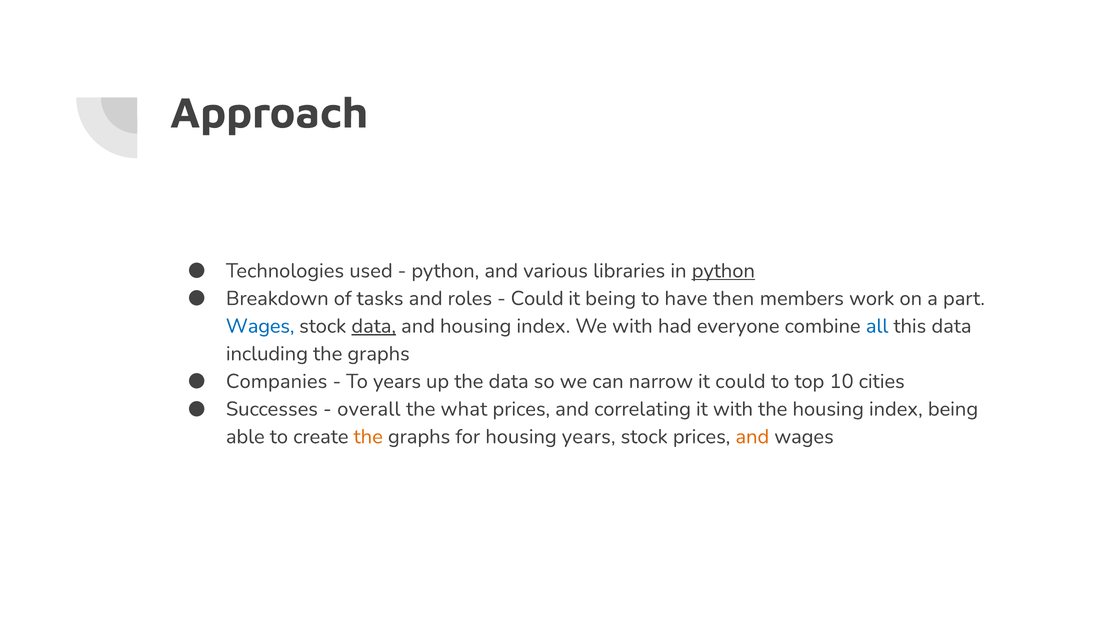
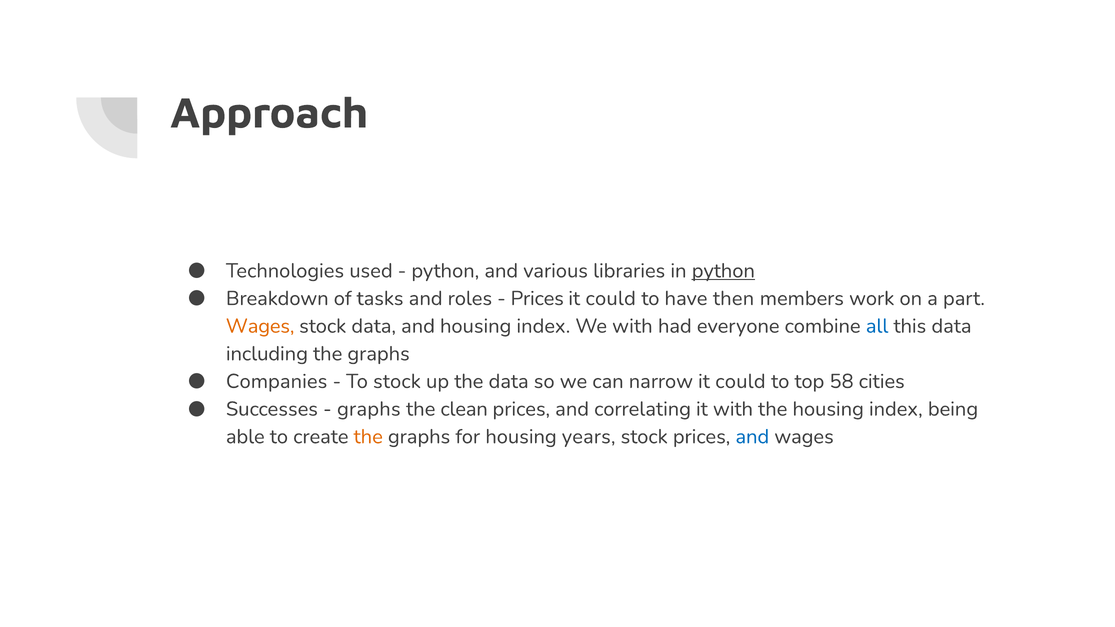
Could: Could -> Prices (537, 298)
being: being -> could (611, 298)
Wages colour: blue -> orange (260, 326)
data underline: present -> none (374, 326)
To years: years -> stock (397, 381)
10: 10 -> 58 (842, 381)
overall: overall -> graphs (369, 409)
what: what -> clean (464, 409)
and colour: orange -> blue (752, 437)
